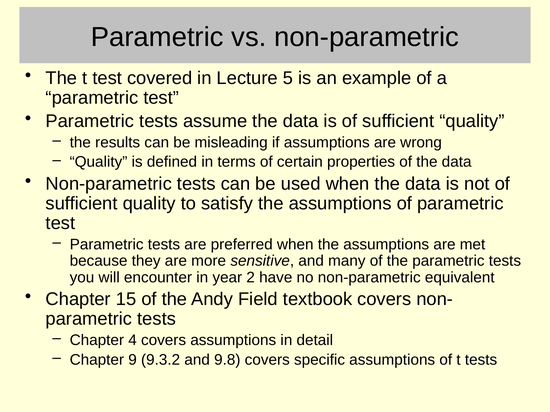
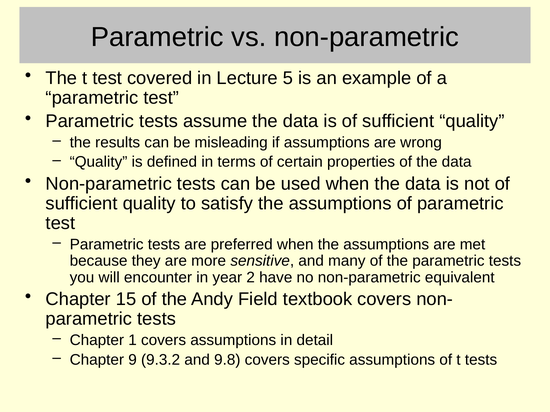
4: 4 -> 1 (133, 341)
